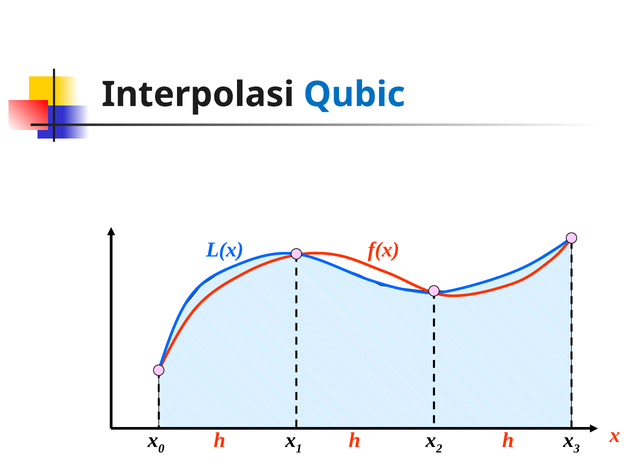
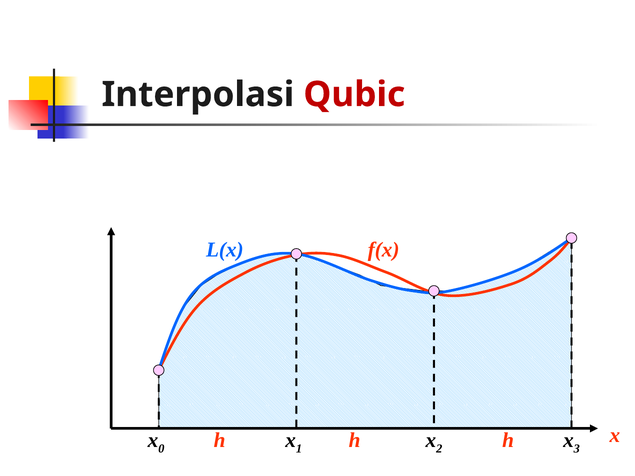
Qubic colour: blue -> red (354, 95)
